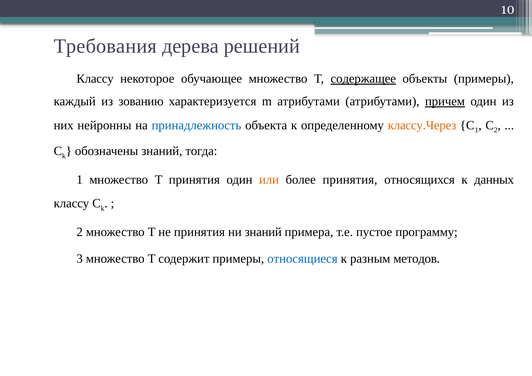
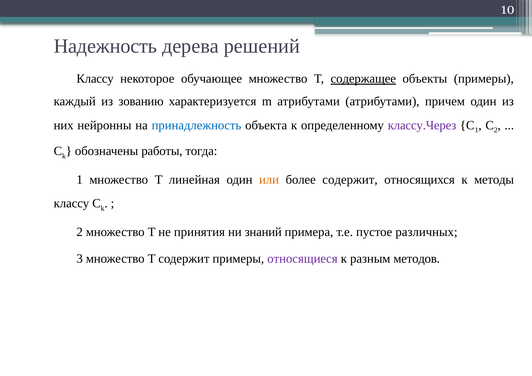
Требования: Требования -> Надежность (105, 46)
причем underline: present -> none (445, 101)
классу.Через colour: orange -> purple (422, 125)
обозначены знаний: знаний -> работы (162, 151)
T принятия: принятия -> линейная (194, 180)
более принятия: принятия -> содержит (350, 180)
данных: данных -> методы (494, 180)
программу: программу -> различных (426, 232)
относящиеся colour: blue -> purple (302, 259)
